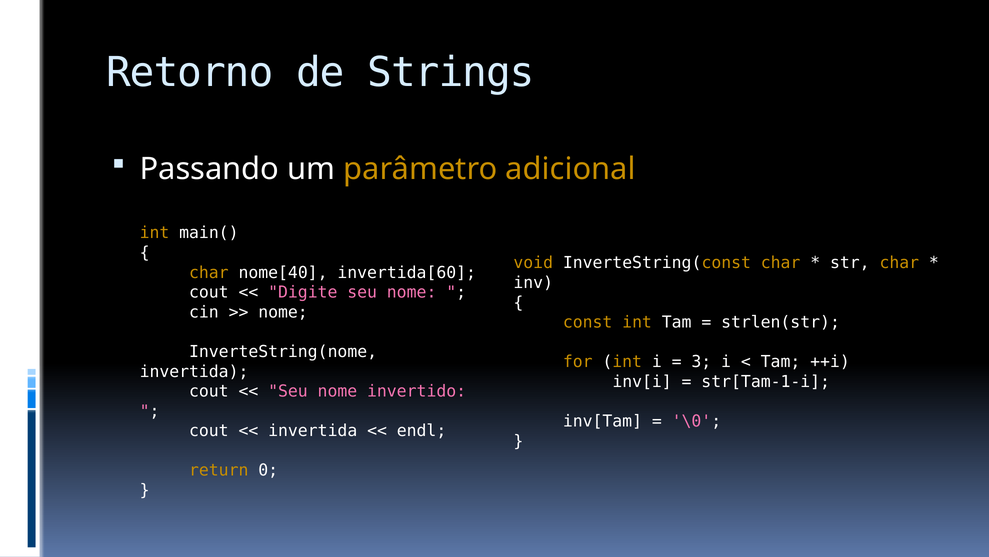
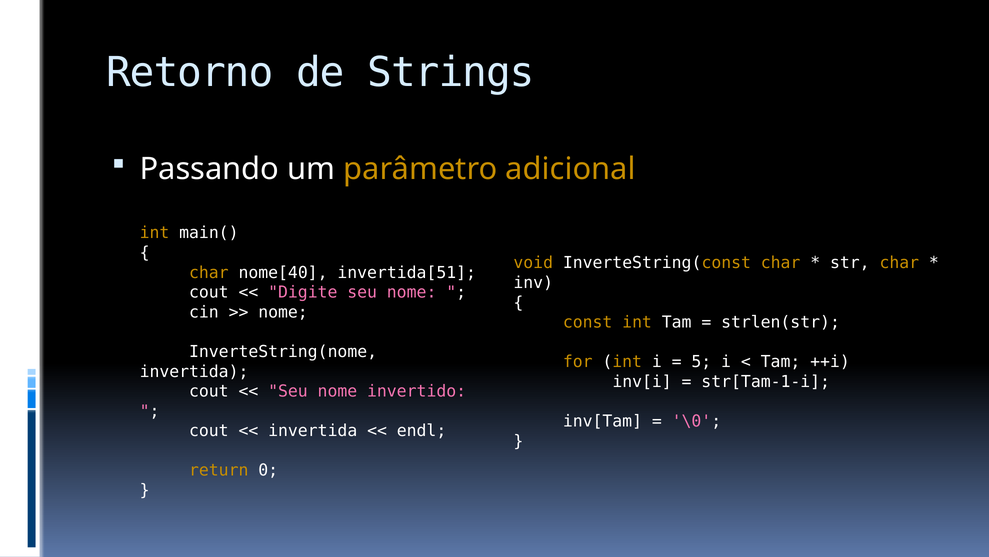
invertida[60: invertida[60 -> invertida[51 (407, 272)
3: 3 -> 5 (701, 362)
